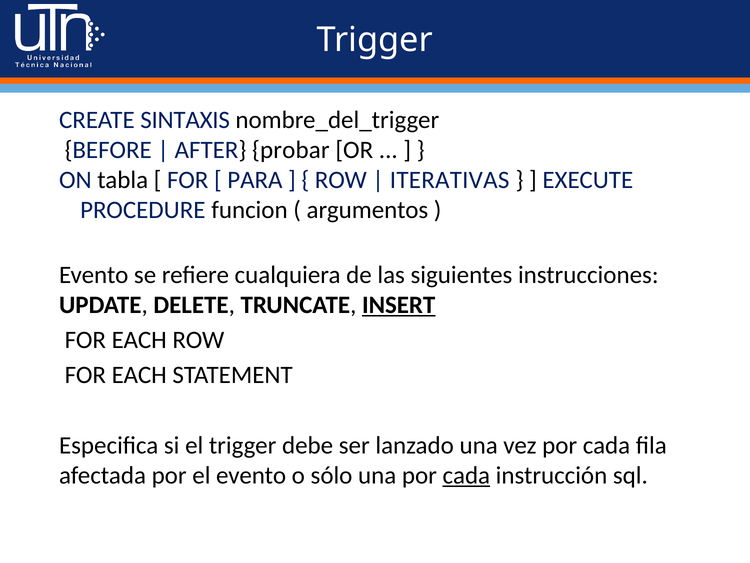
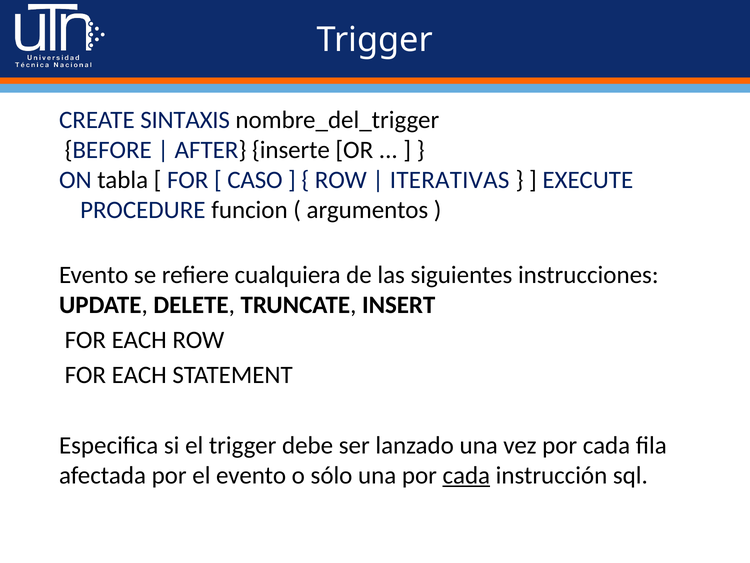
probar: probar -> inserte (291, 150)
PARA: PARA -> CASO (255, 180)
INSERT underline: present -> none (399, 305)
